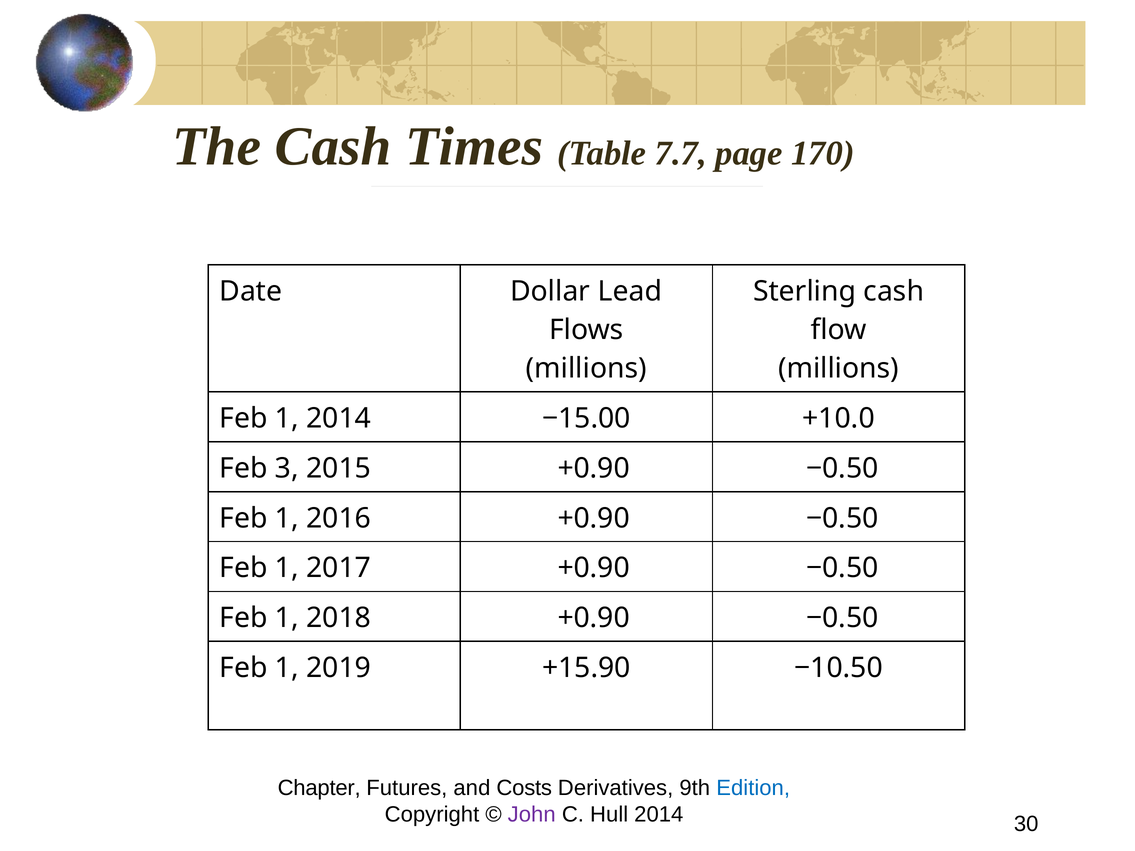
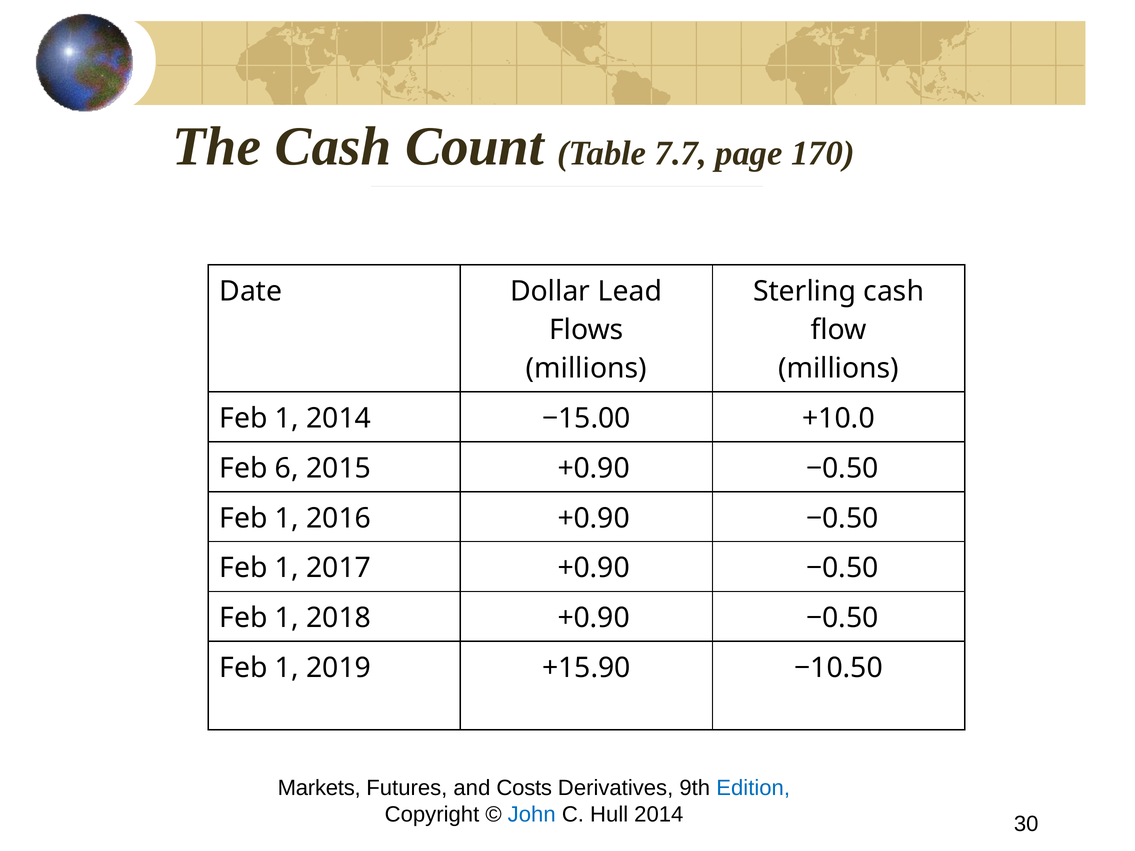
Times: Times -> Count (474, 147)
3: 3 -> 6 (287, 468)
Chapter: Chapter -> Markets (319, 788)
John colour: purple -> blue (532, 815)
